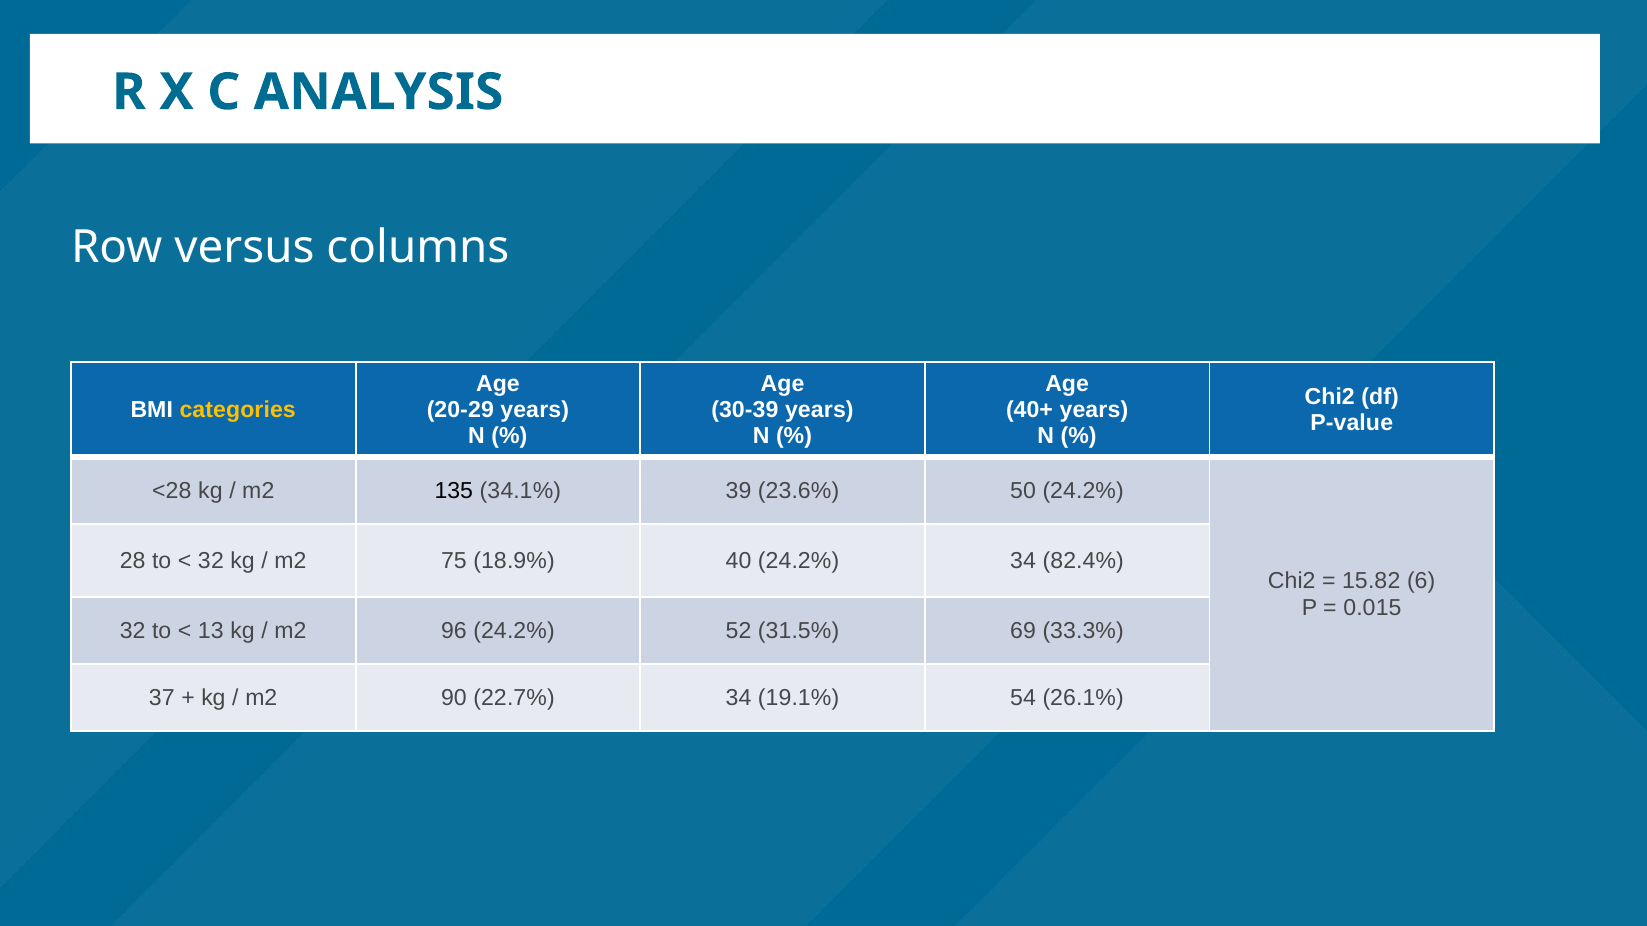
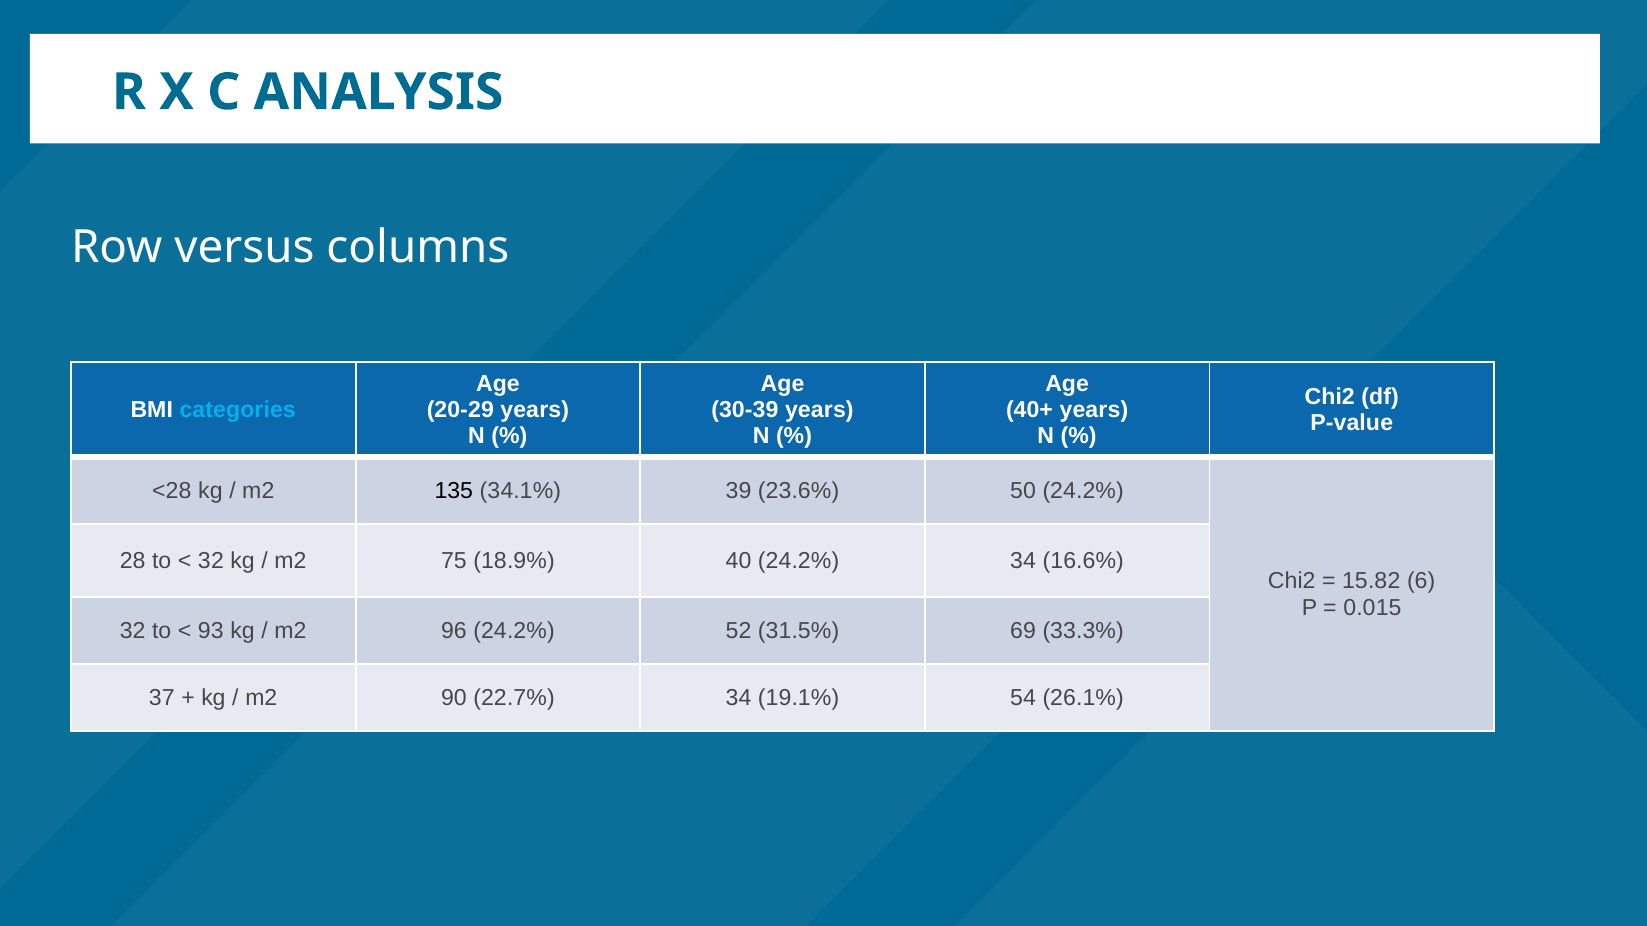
categories colour: yellow -> light blue (238, 410)
82.4%: 82.4% -> 16.6% (1083, 561)
13: 13 -> 93 (211, 631)
